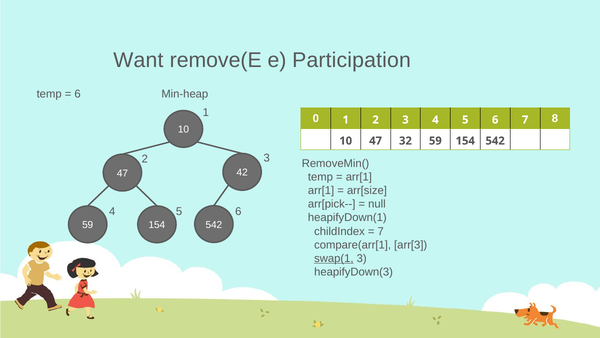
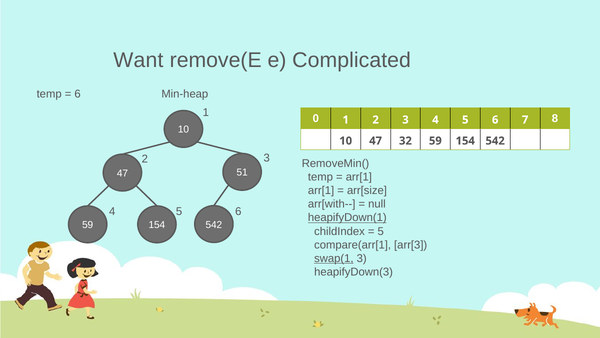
Participation: Participation -> Complicated (352, 60)
42: 42 -> 51 (242, 172)
arr[pick--: arr[pick-- -> arr[with-- (332, 204)
heapifyDown(1 underline: none -> present (347, 217)
7: 7 -> 5 (381, 231)
